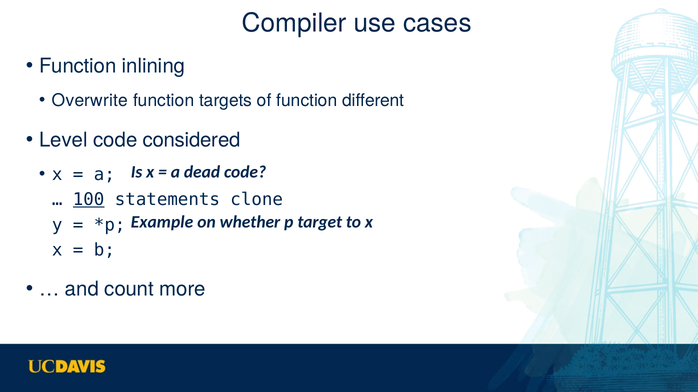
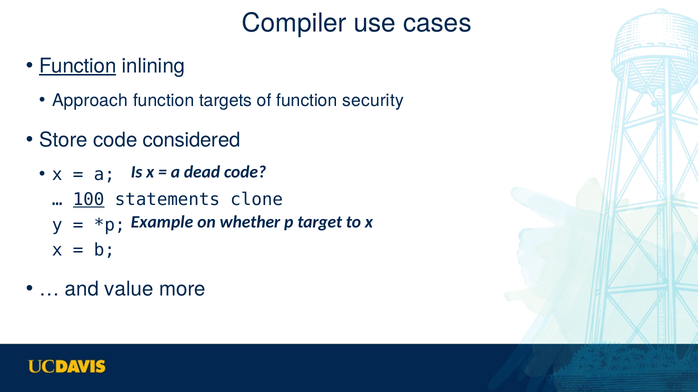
Function underline: none -> present (78, 66)
Overwrite: Overwrite -> Approach (90, 101)
different: different -> security (373, 101)
Level: Level -> Store (63, 140)
count: count -> value (129, 290)
